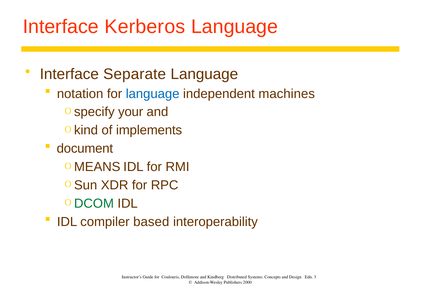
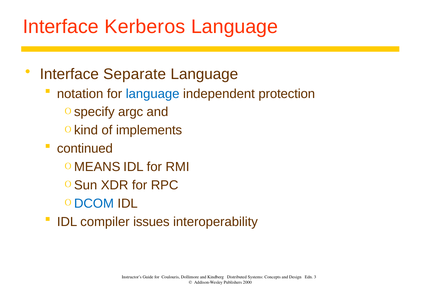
machines: machines -> protection (287, 94)
your: your -> argc (131, 112)
document: document -> continued (85, 148)
DCOM colour: green -> blue (94, 203)
based: based -> issues (151, 221)
